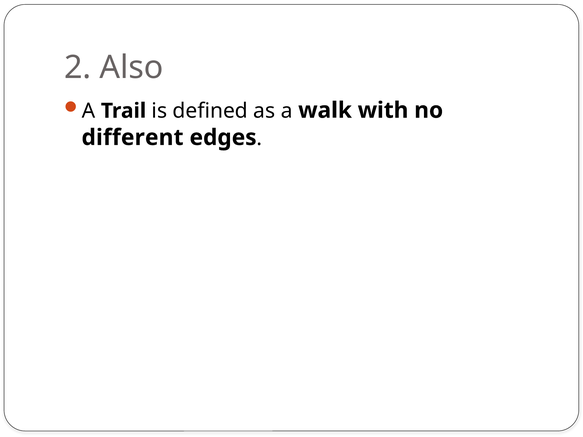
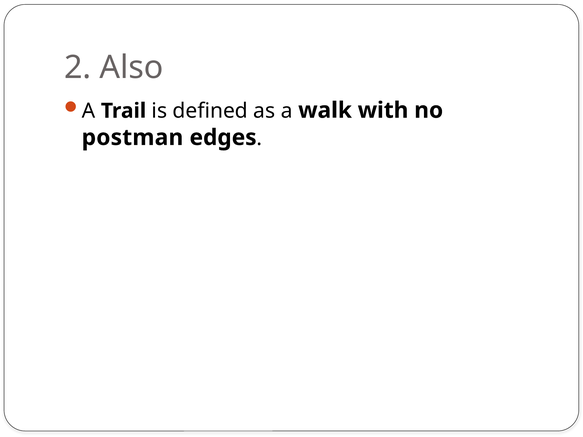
different: different -> postman (132, 138)
